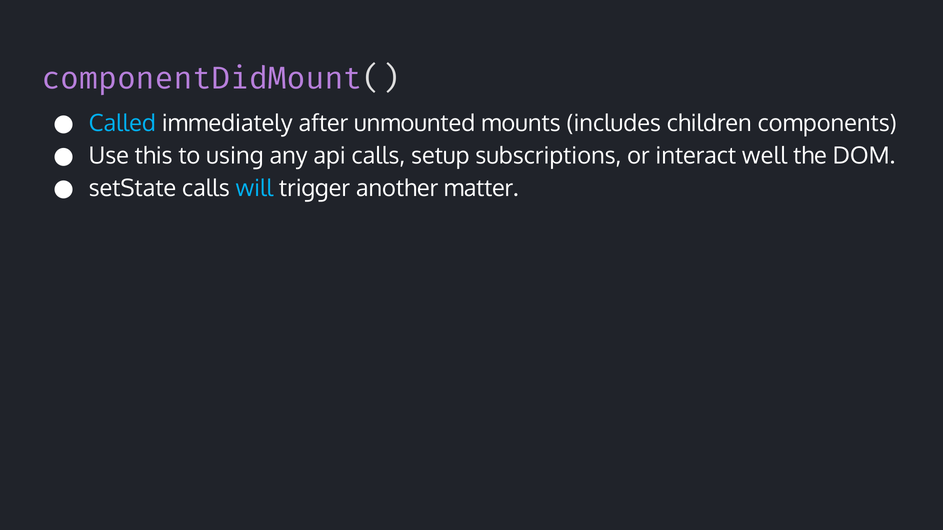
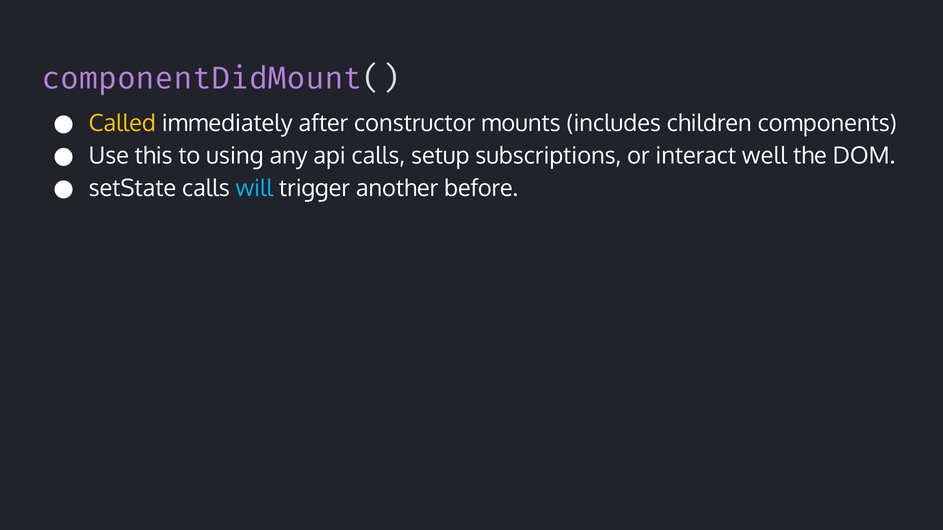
Called colour: light blue -> yellow (122, 123)
unmounted: unmounted -> constructor (415, 123)
matter: matter -> before (481, 189)
